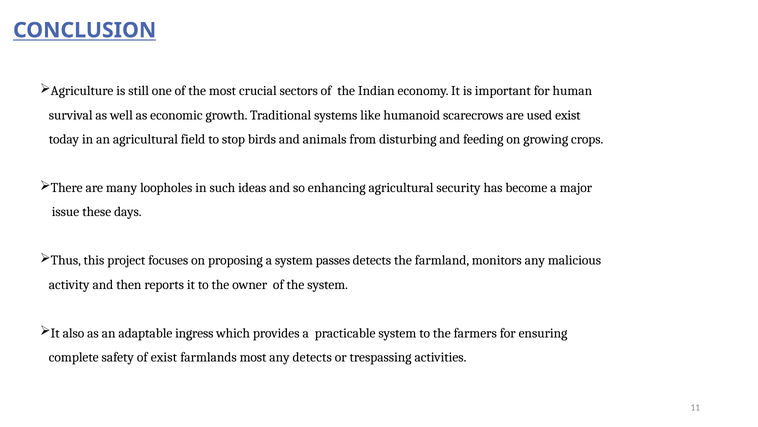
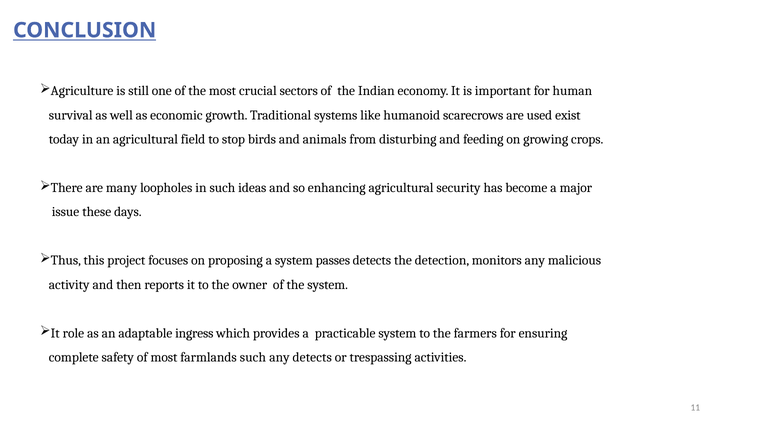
farmland: farmland -> detection (442, 260)
also: also -> role (73, 333)
of exist: exist -> most (164, 357)
farmlands most: most -> such (253, 357)
